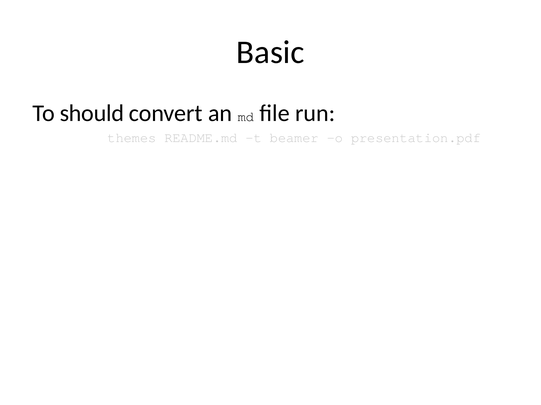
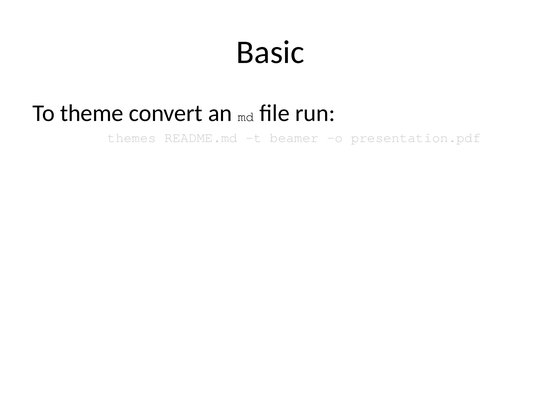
should: should -> theme (92, 113)
